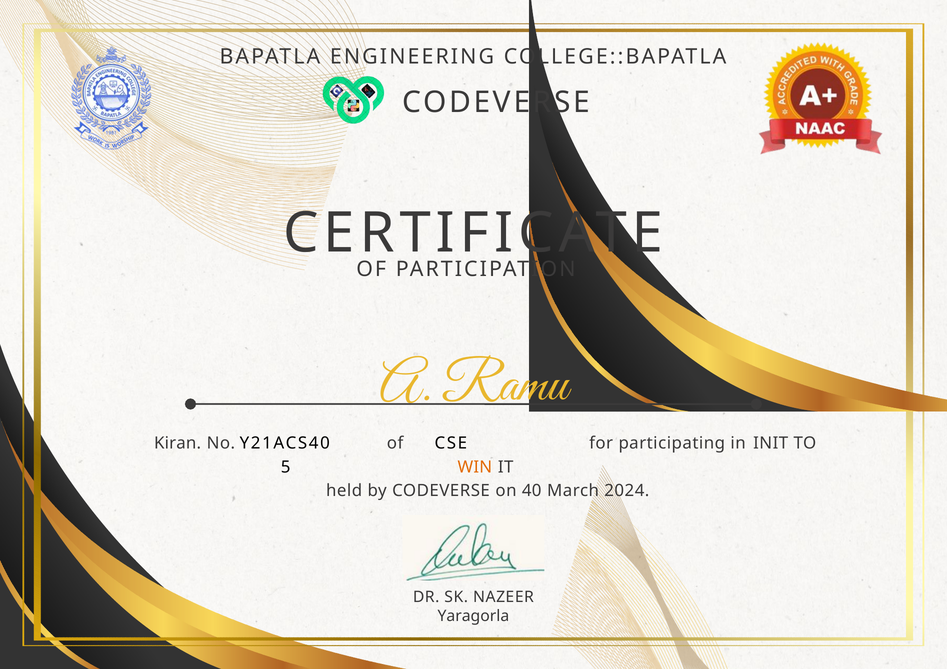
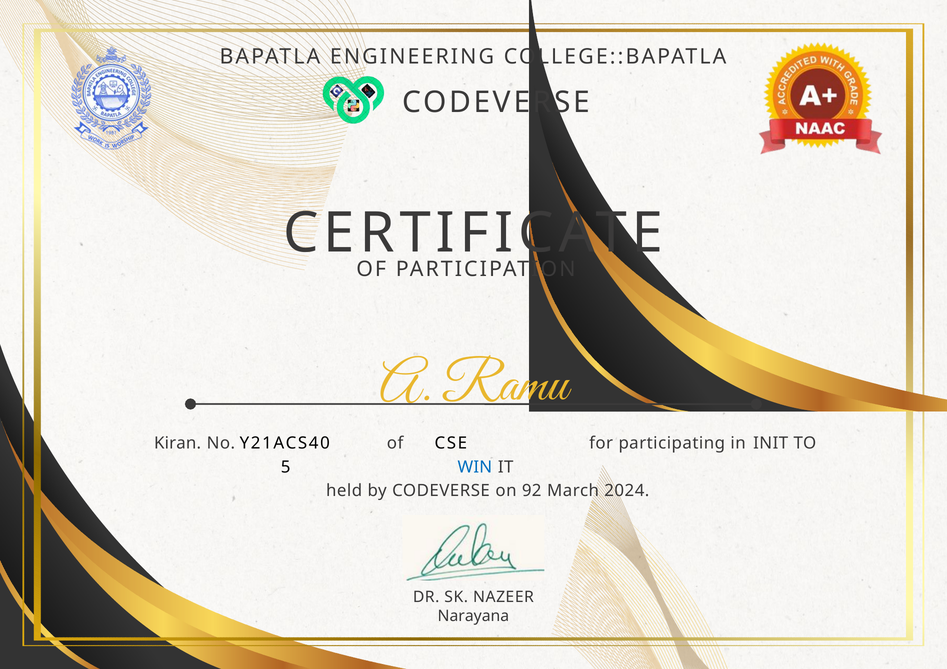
WIN colour: orange -> blue (475, 467)
40: 40 -> 92 (532, 491)
Yaragorla: Yaragorla -> Narayana (473, 616)
